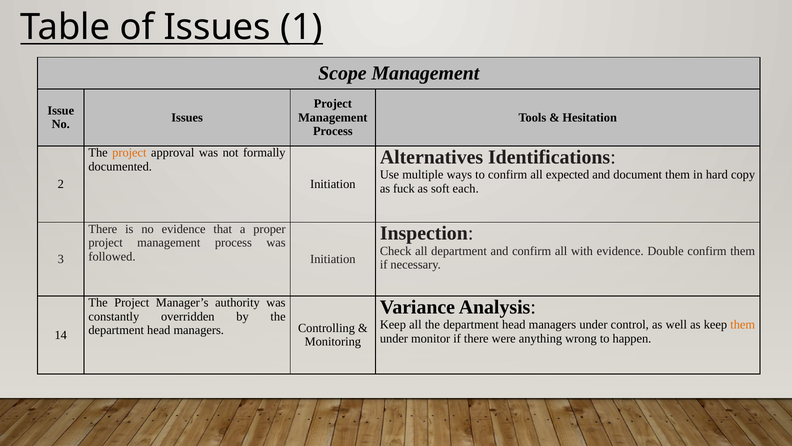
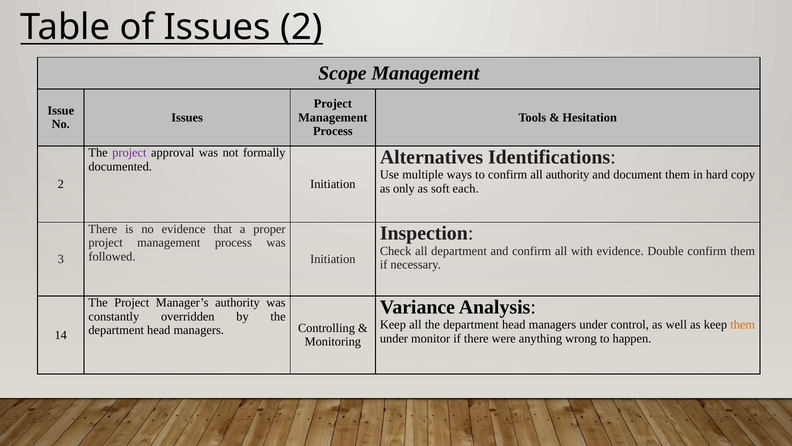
Issues 1: 1 -> 2 (302, 27)
project colour: orange -> purple (129, 153)
all expected: expected -> authority (568, 175)
fuck: fuck -> only (404, 188)
